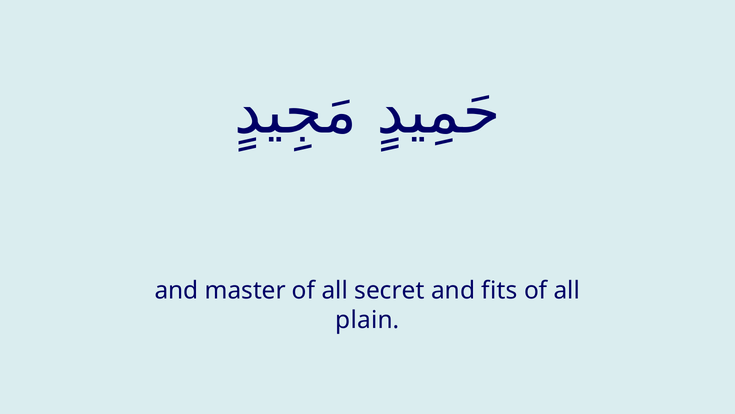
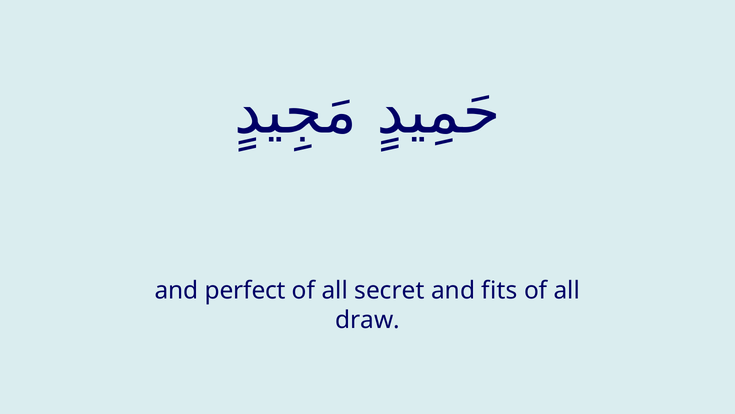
master: master -> perfect (245, 290)
plain: plain -> draw (368, 320)
